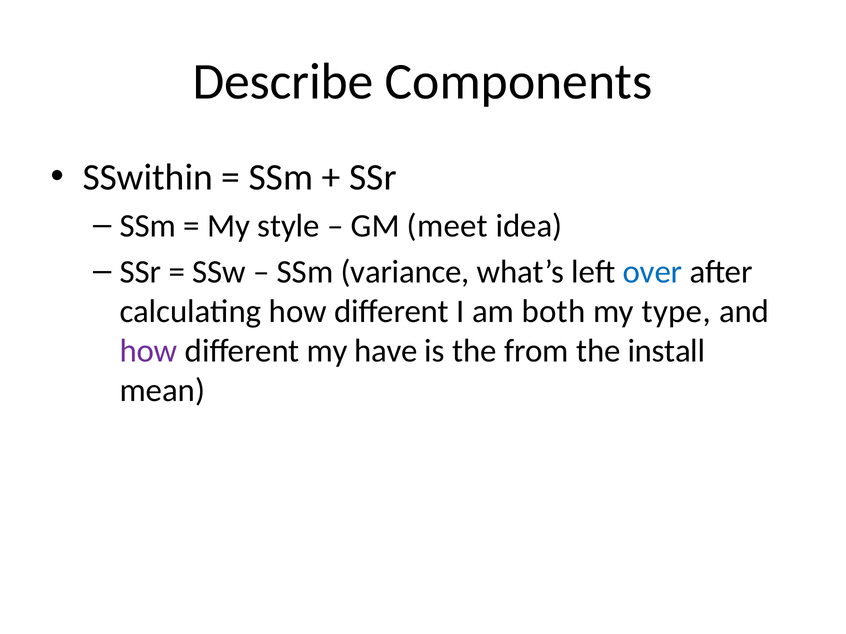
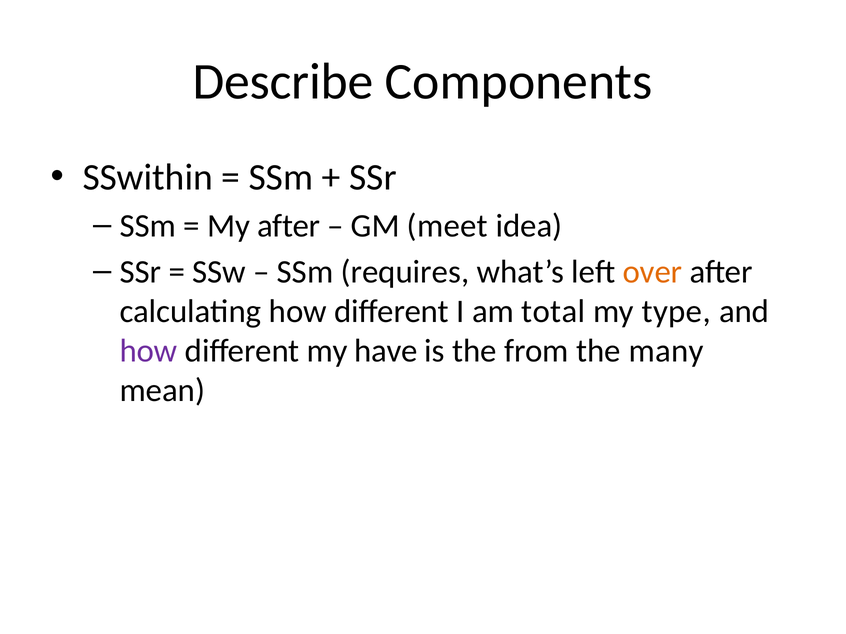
My style: style -> after (289, 226)
variance: variance -> requires (405, 272)
over colour: blue -> orange (652, 272)
both: both -> total (553, 312)
install: install -> many (666, 351)
